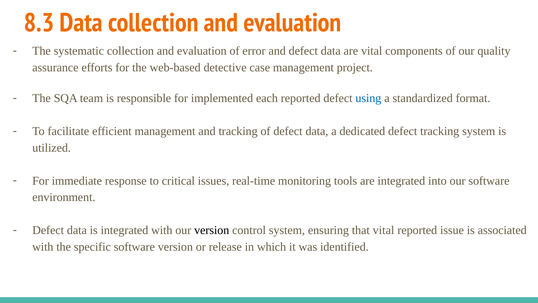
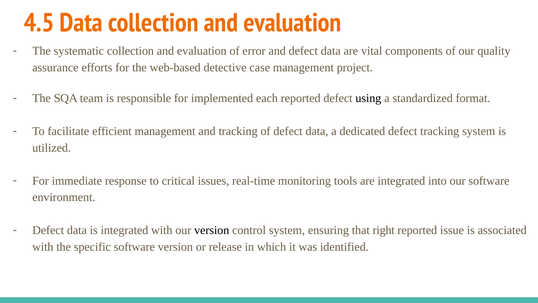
8.3: 8.3 -> 4.5 (39, 23)
using colour: blue -> black (368, 98)
that vital: vital -> right (384, 230)
